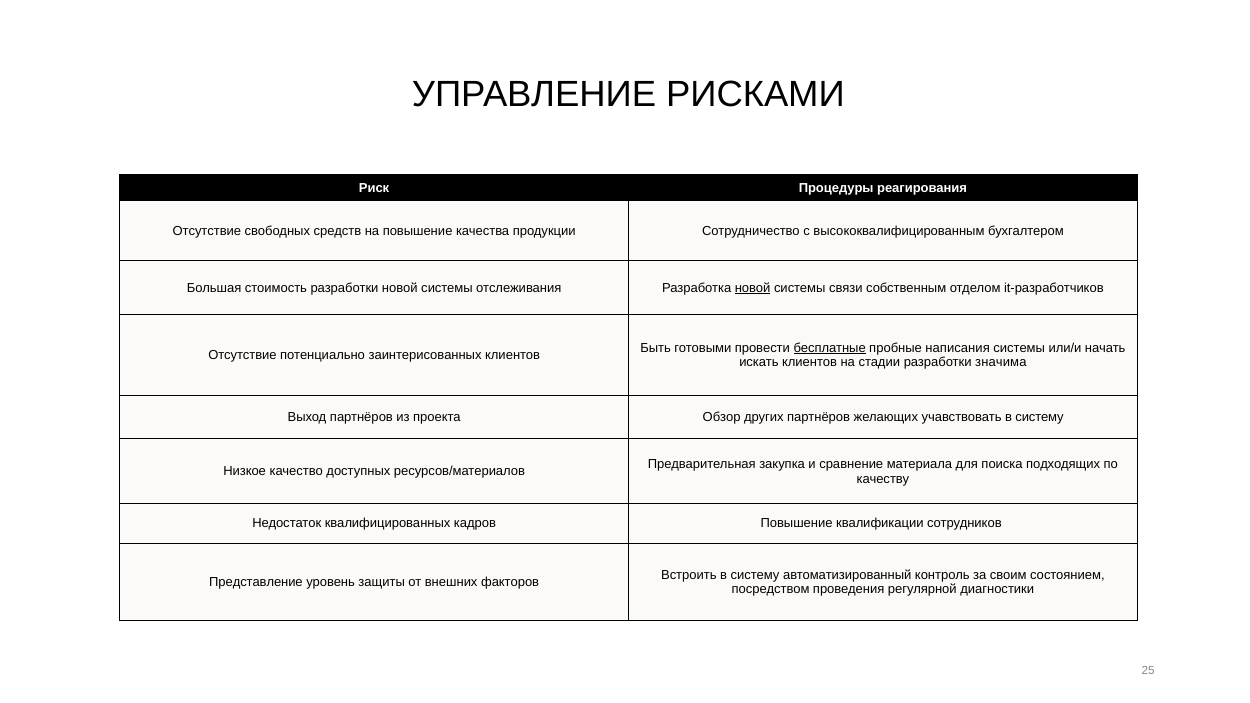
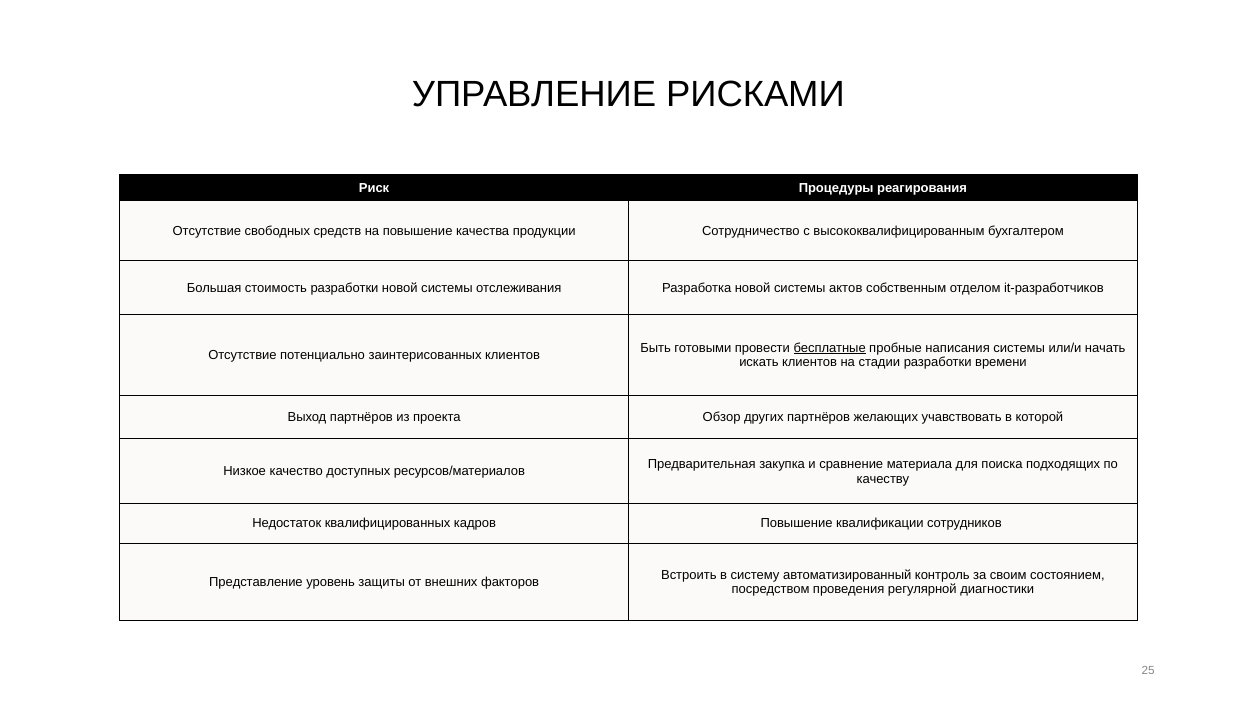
новой underline: present -> none (753, 288)
связи: связи -> актов (846, 288)
значима: значима -> времени (1001, 363)
учавствовать в систему: систему -> которой (1039, 418)
